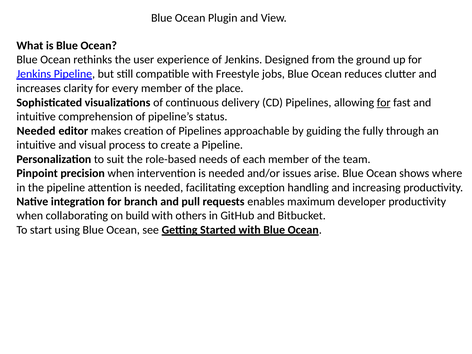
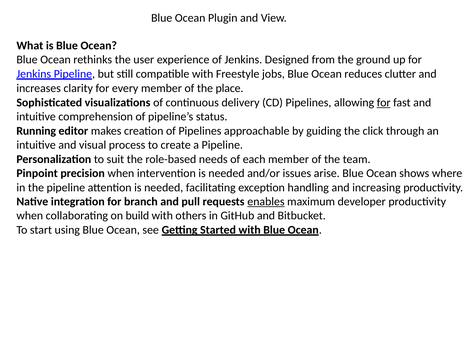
Needed: Needed -> Running (36, 131)
fully: fully -> click (373, 131)
enables underline: none -> present (266, 202)
